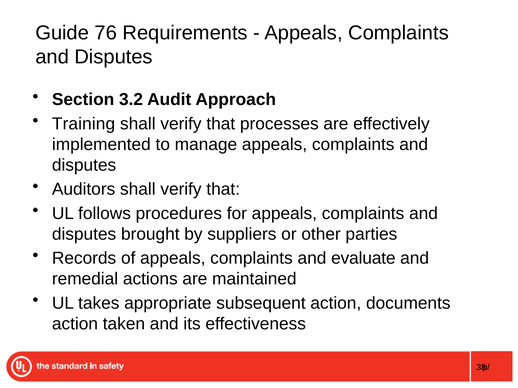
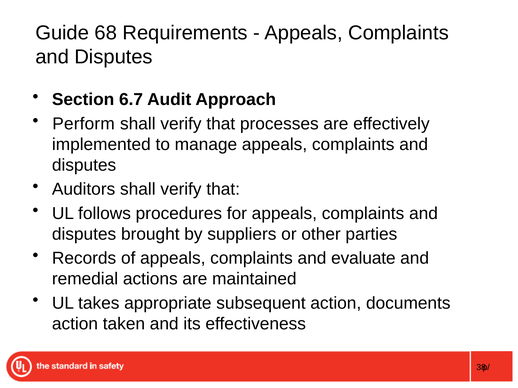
76: 76 -> 68 (106, 33)
3.2: 3.2 -> 6.7 (131, 100)
Training: Training -> Perform (84, 124)
